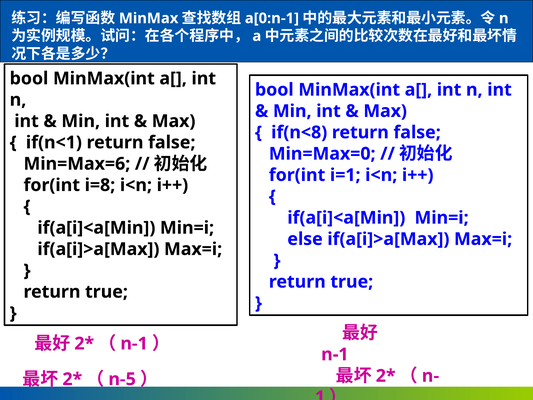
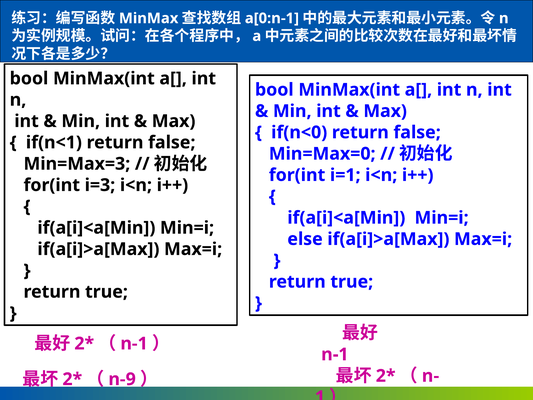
if(n<8: if(n<8 -> if(n<0 (299, 132)
Min=Max=6: Min=Max=6 -> Min=Max=3 (77, 164)
i=8: i=8 -> i=3 (100, 185)
n-5: n-5 -> n-9 (122, 379)
